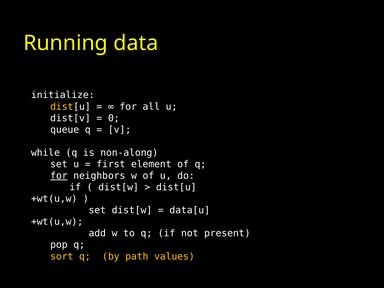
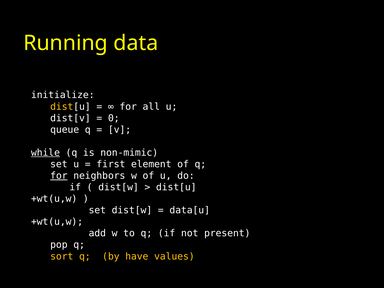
while underline: none -> present (45, 153)
non-along: non-along -> non-mimic (129, 153)
path: path -> have (137, 256)
